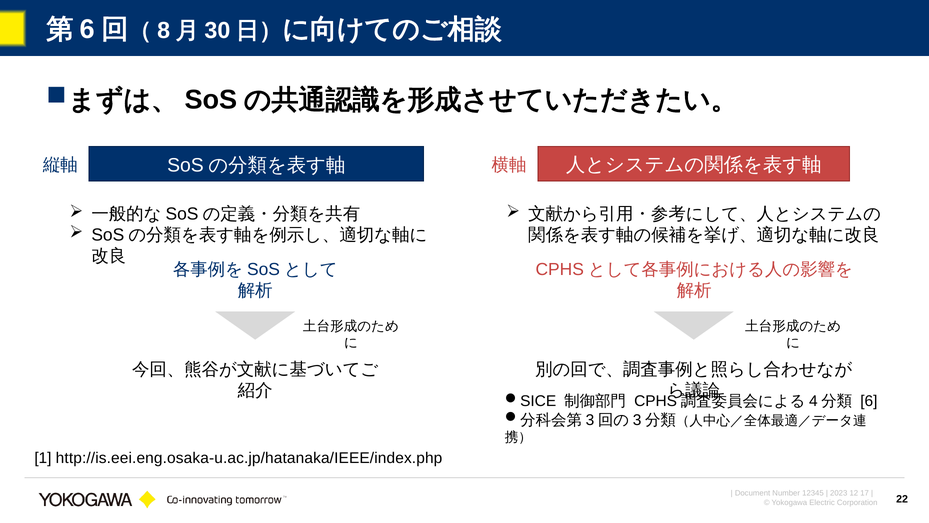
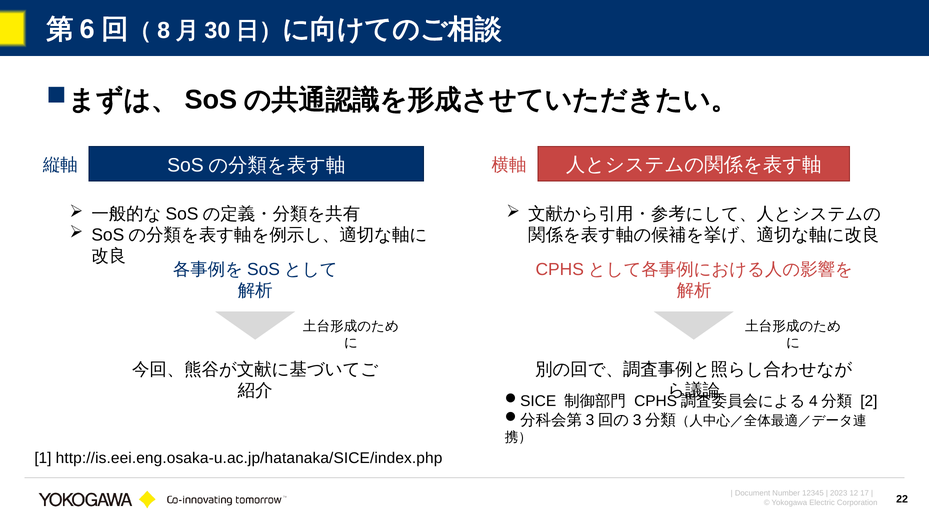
6: 6 -> 2 (869, 401)
http://is.eei.eng.osaka-u.ac.jp/hatanaka/IEEE/index.php: http://is.eei.eng.osaka-u.ac.jp/hatanaka/IEEE/index.php -> http://is.eei.eng.osaka-u.ac.jp/hatanaka/SICE/index.php (249, 458)
